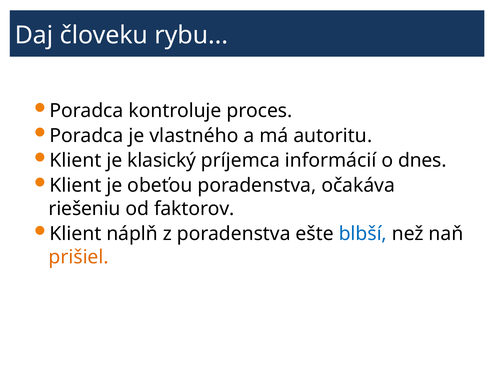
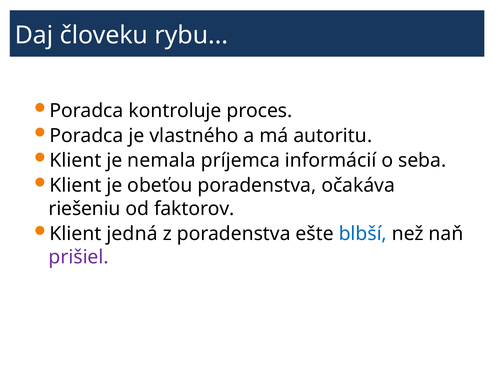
klasický: klasický -> nemala (162, 160)
dnes: dnes -> seba (422, 160)
náplň: náplň -> jedná (132, 233)
prišiel colour: orange -> purple (79, 257)
